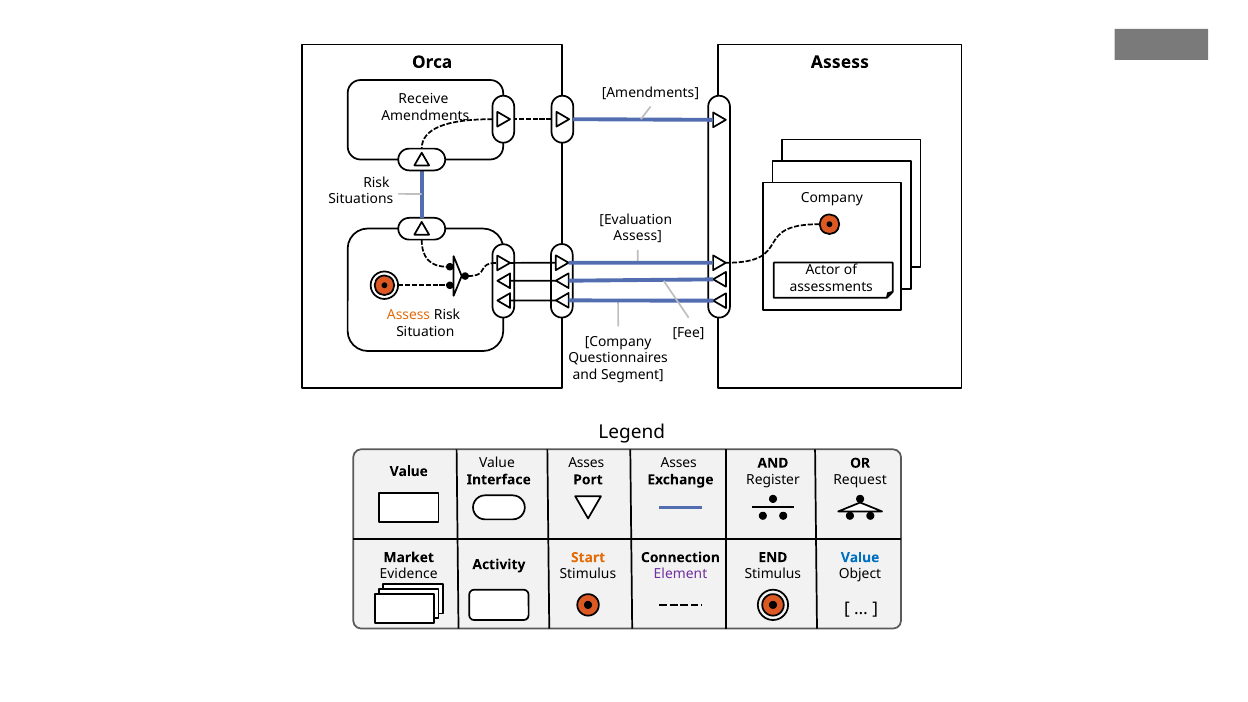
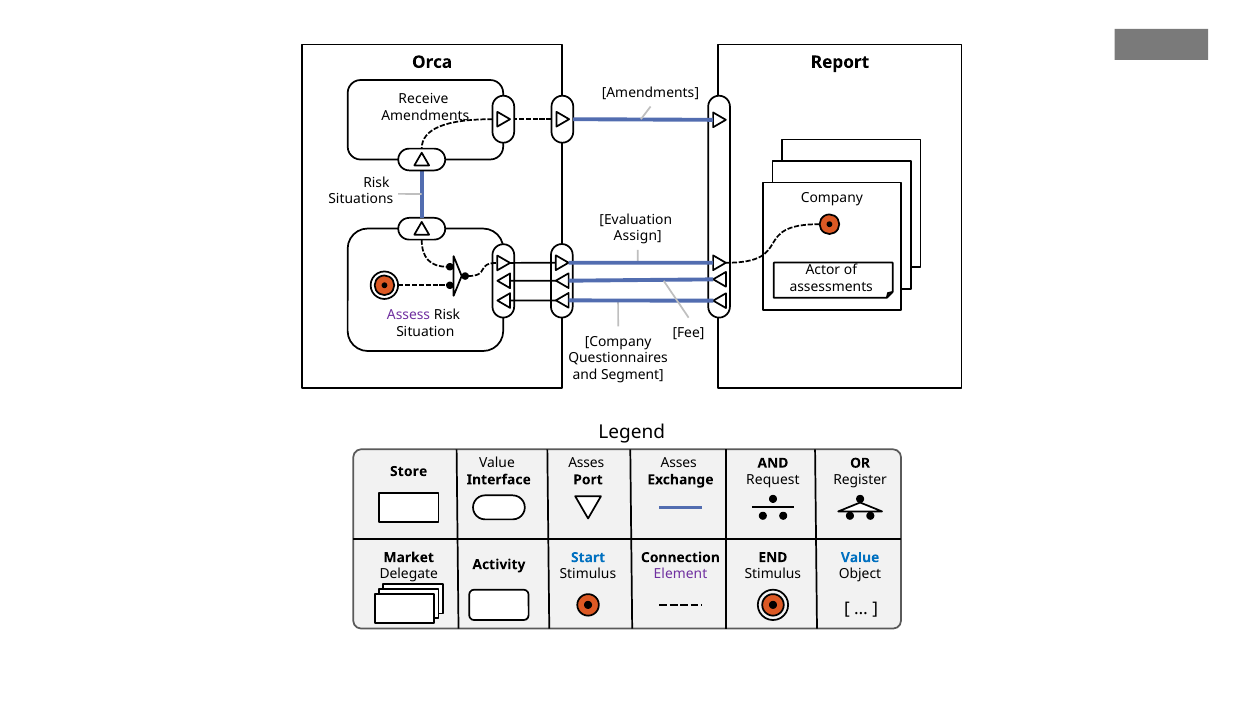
Assess: Assess -> Report (840, 62)
Assess: Assess -> Assign (638, 236)
Assess colour: orange -> purple (409, 315)
Value: Value -> Store (409, 471)
Register: Register -> Request (773, 480)
Request: Request -> Register (860, 480)
Start colour: orange -> blue (588, 558)
Evidence: Evidence -> Delegate (409, 574)
